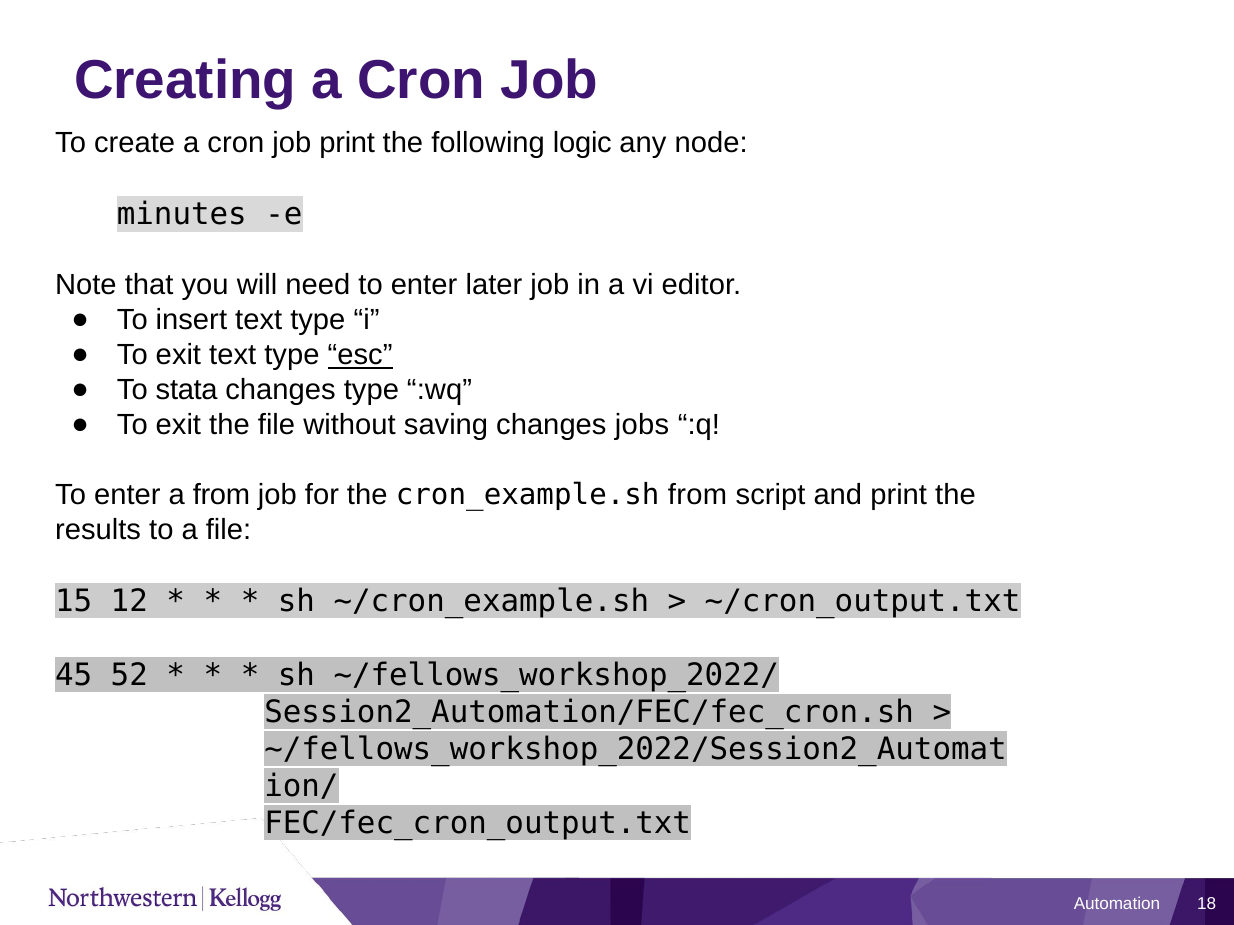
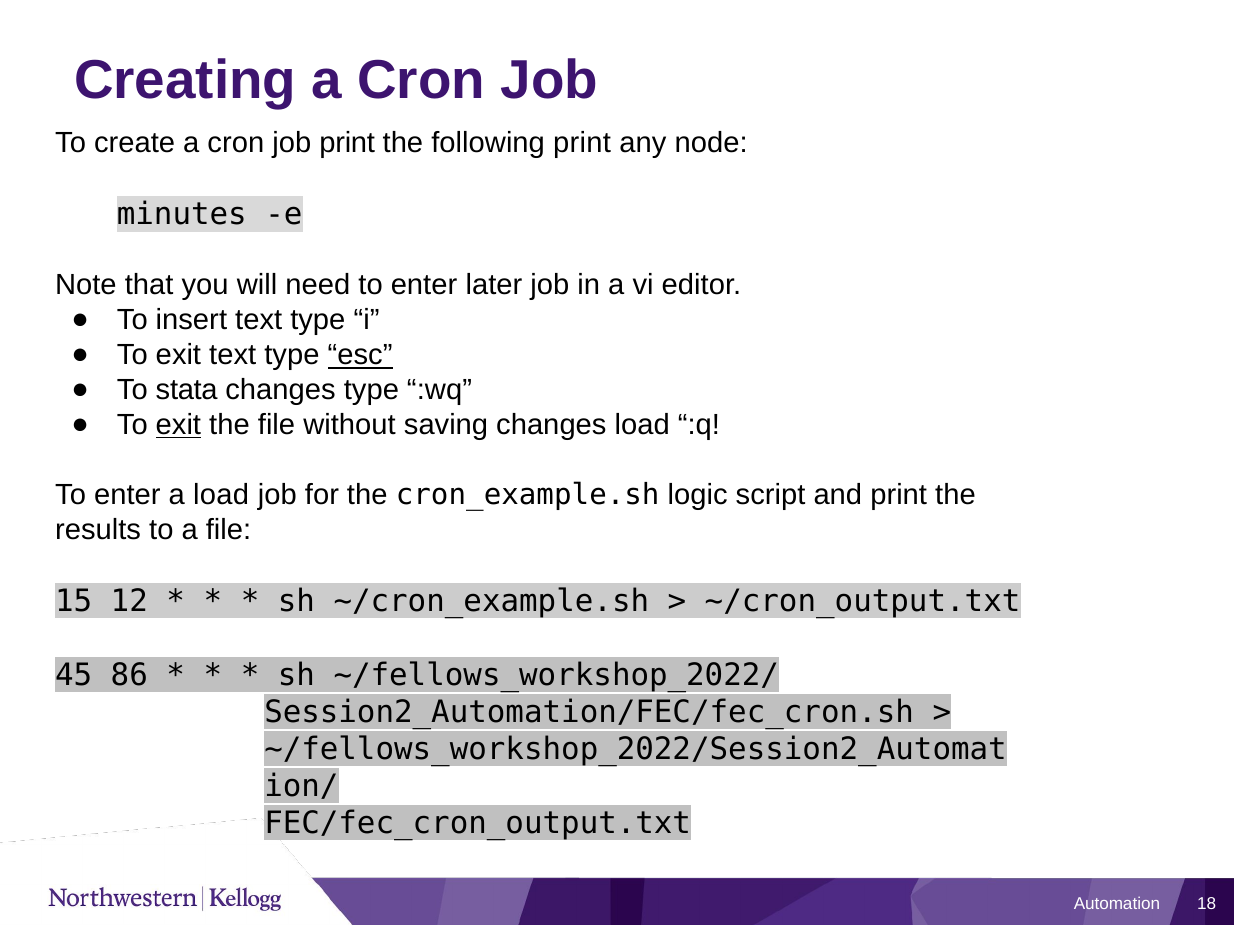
following logic: logic -> print (582, 143)
exit underline: none -> present (178, 425)
changes jobs: jobs -> load (642, 425)
a from: from -> load (221, 495)
cron_example.sh from: from -> logic (698, 495)
52: 52 -> 86 (129, 675)
